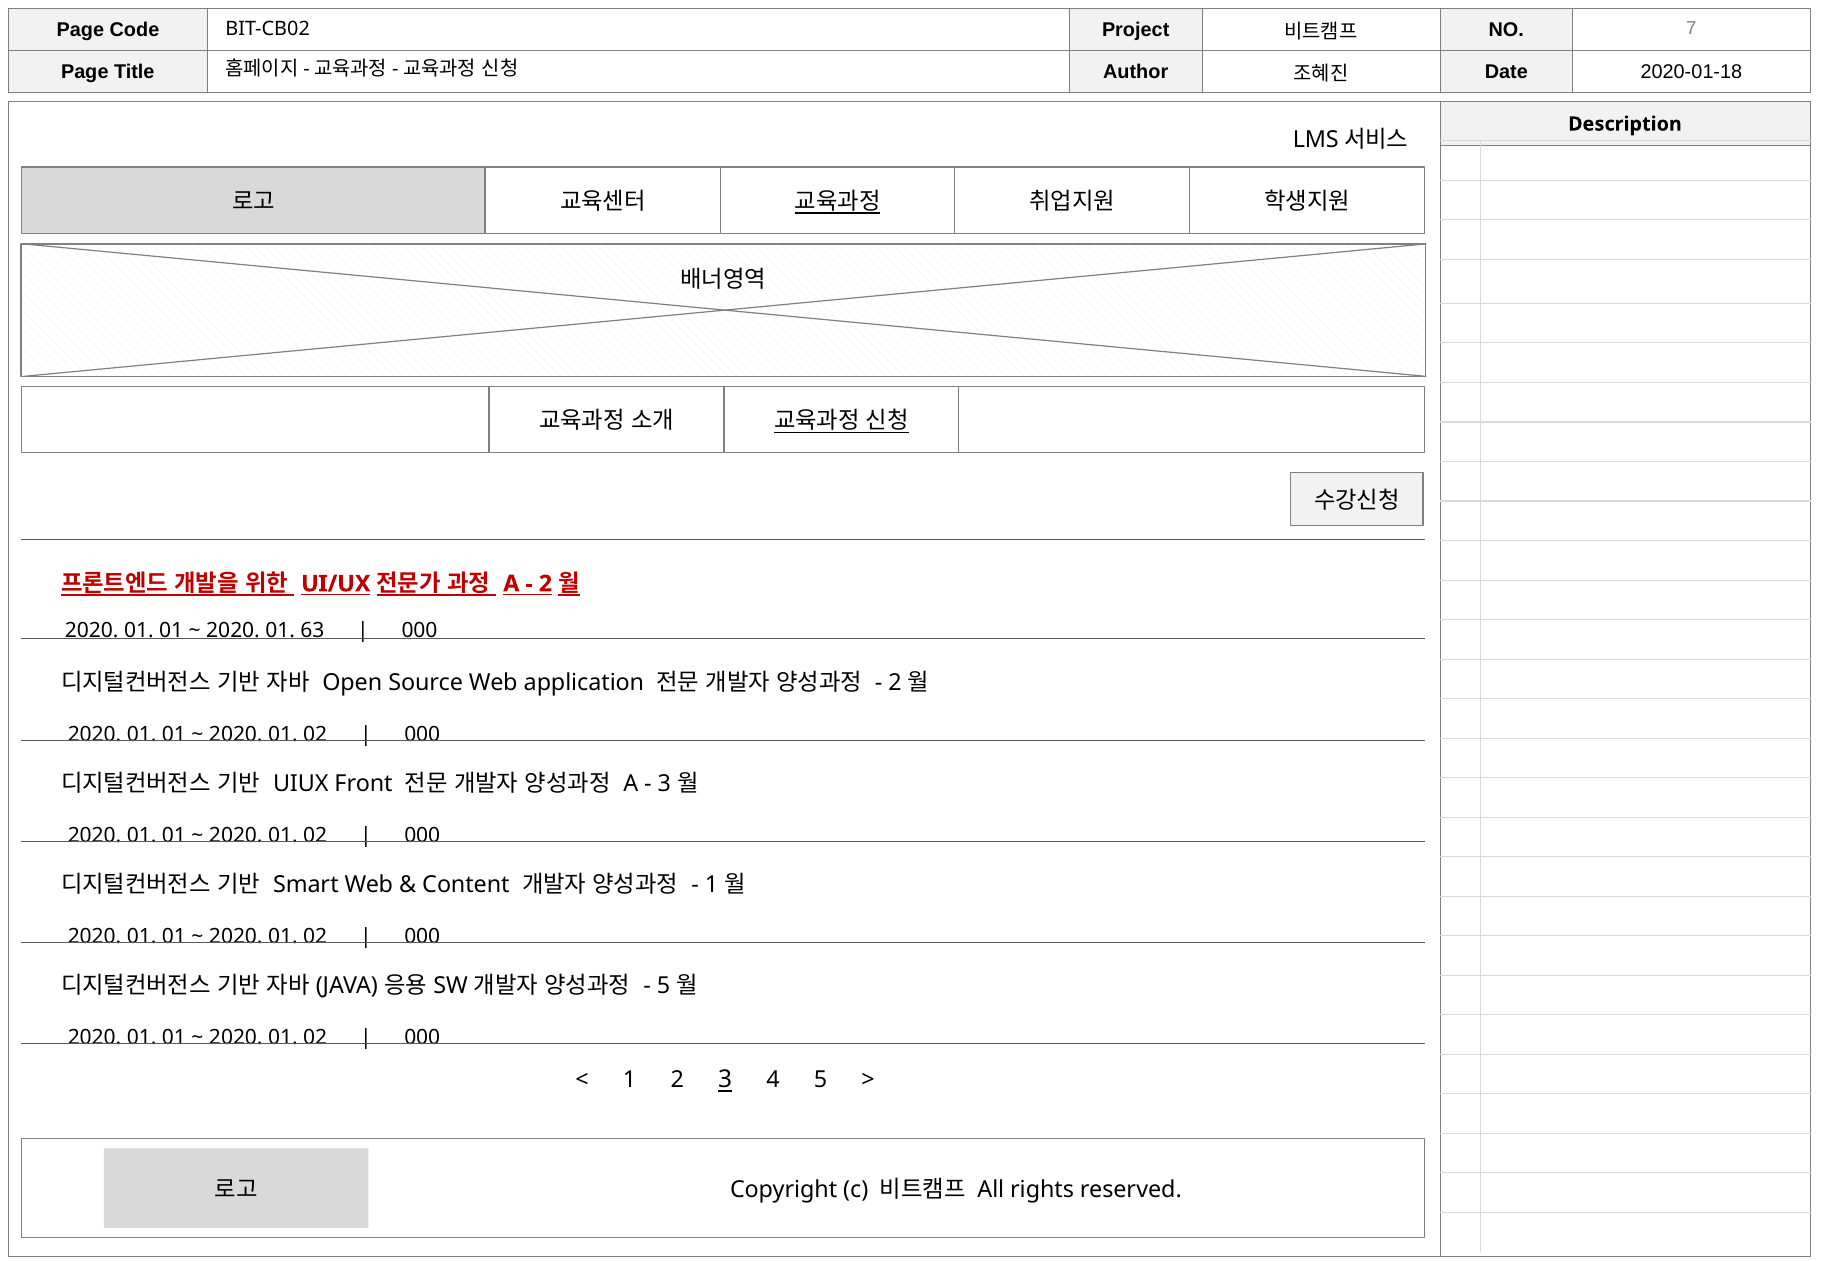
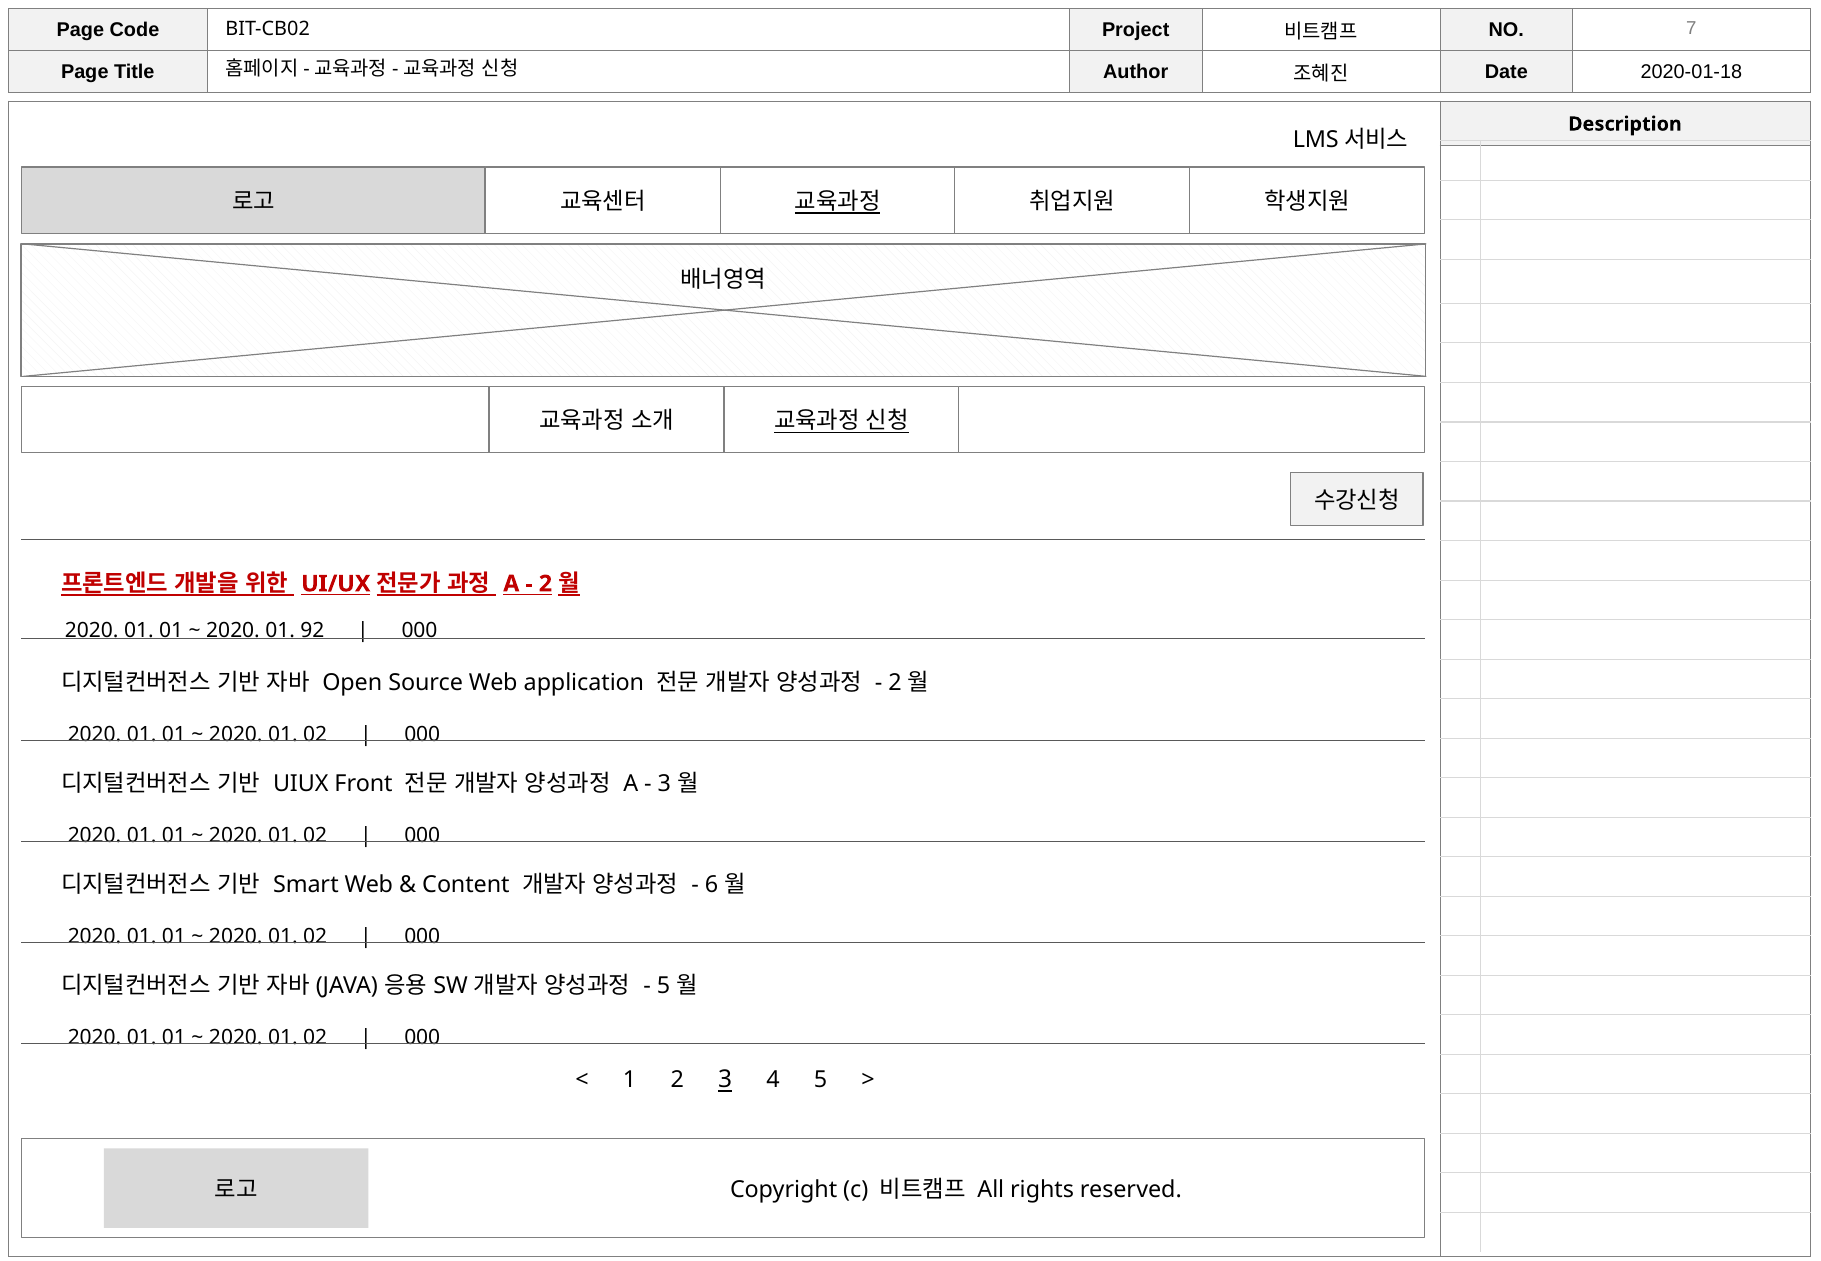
63: 63 -> 92 (312, 631)
1: 1 -> 6 (712, 885)
